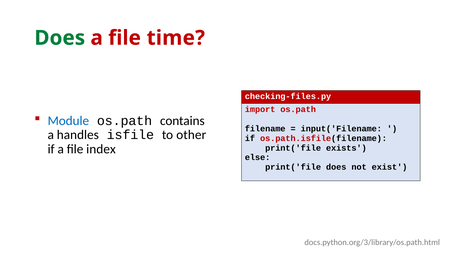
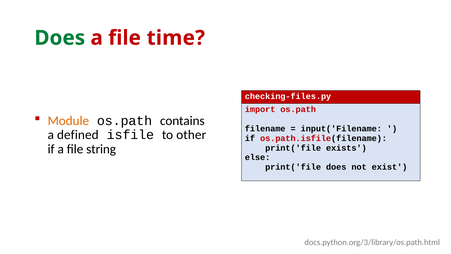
Module colour: blue -> orange (68, 121)
handles: handles -> defined (78, 135)
index: index -> string (101, 149)
